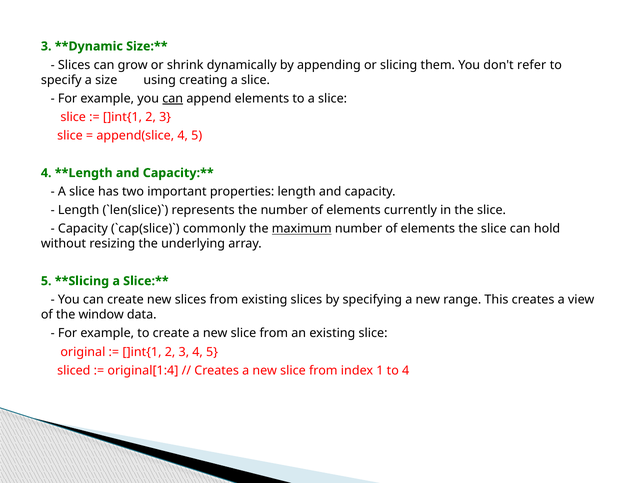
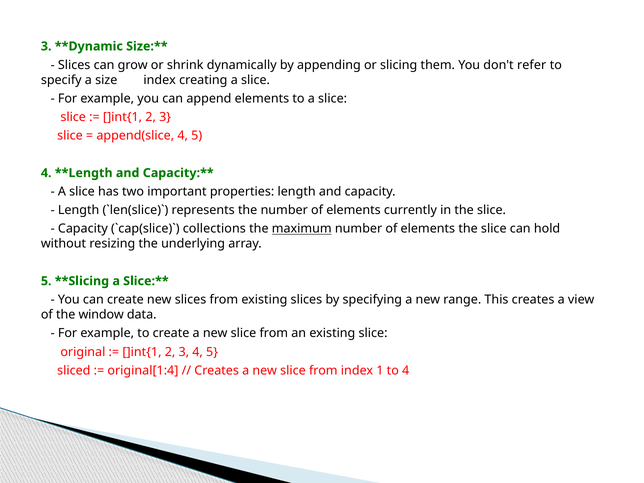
size using: using -> index (160, 80)
can underline: present -> none (173, 99)
commonly: commonly -> collections (214, 229)
